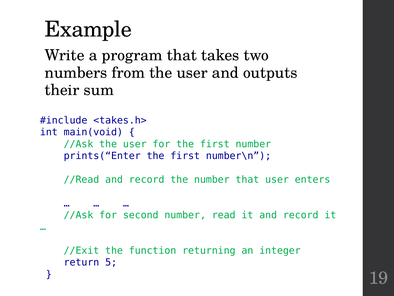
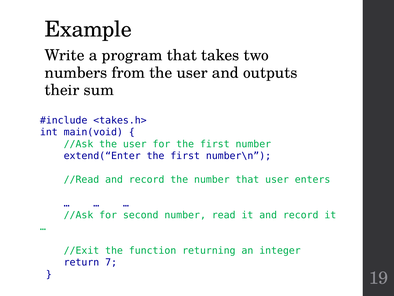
prints(“Enter: prints(“Enter -> extend(“Enter (102, 156)
5: 5 -> 7 (111, 262)
